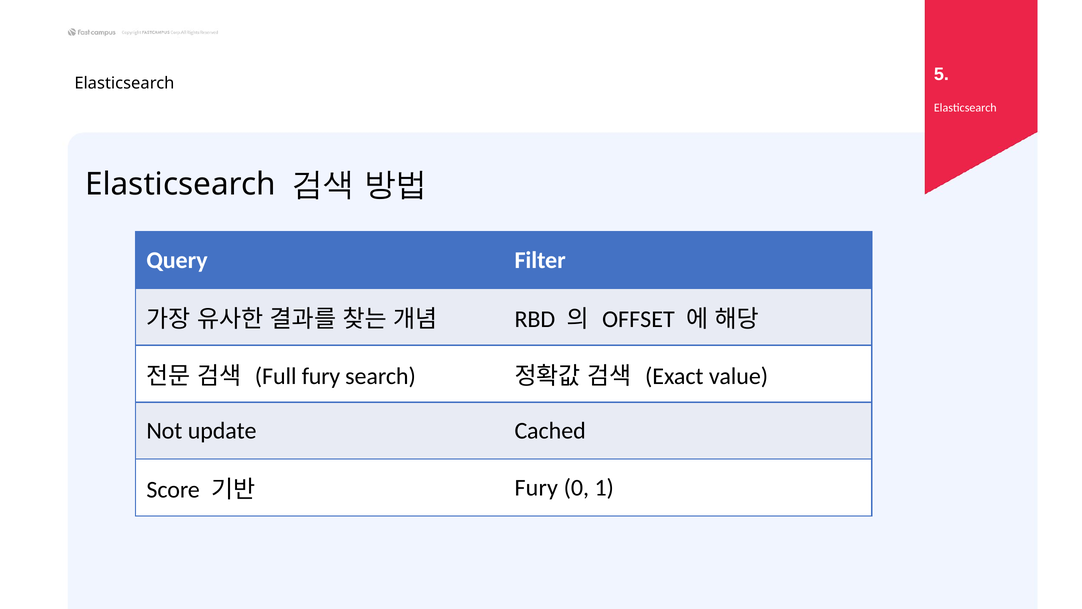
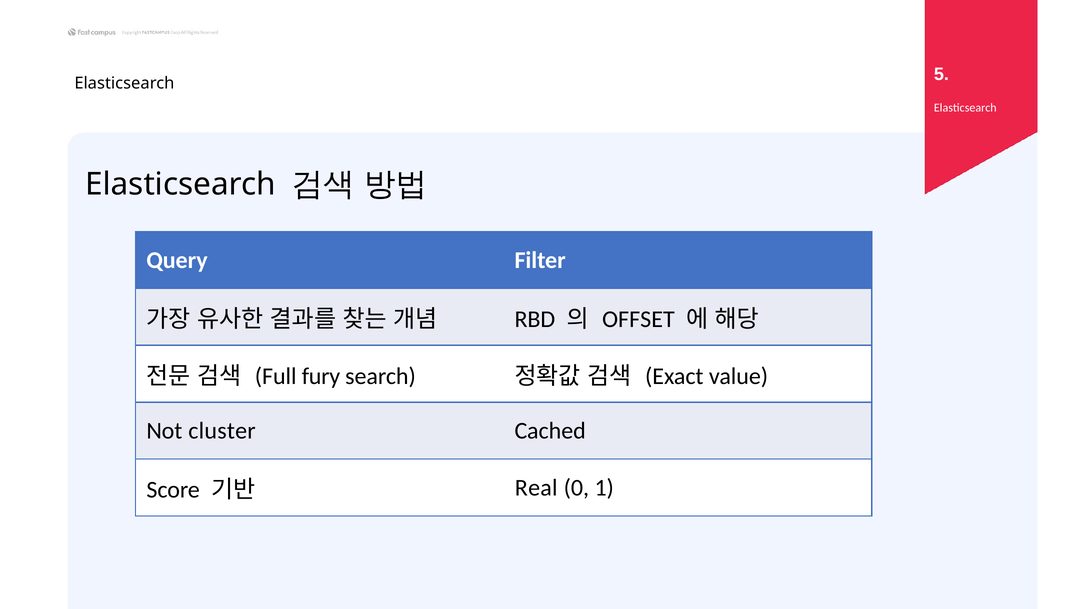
update: update -> cluster (222, 431)
Fury: Fury -> Real (536, 487)
